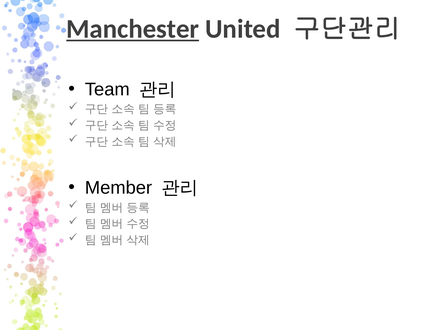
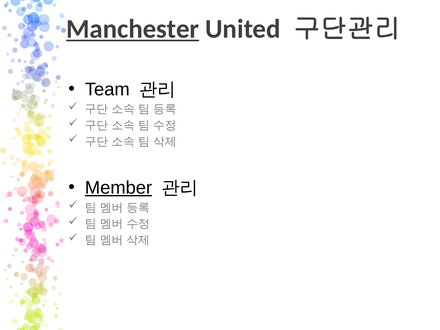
Member underline: none -> present (119, 188)
